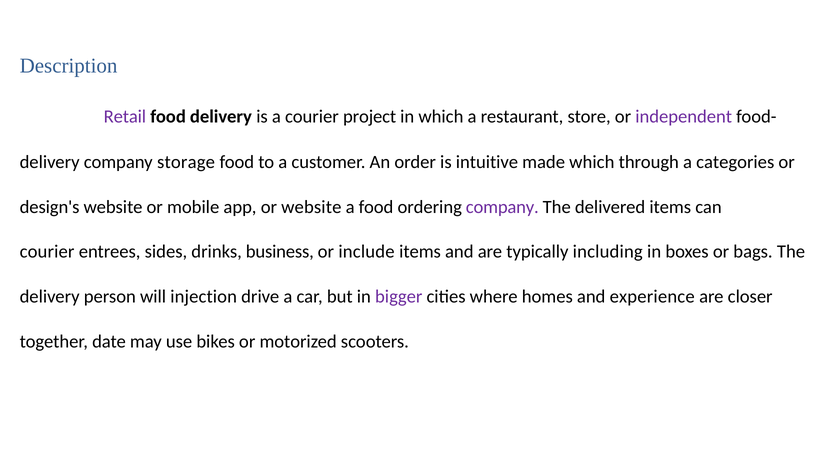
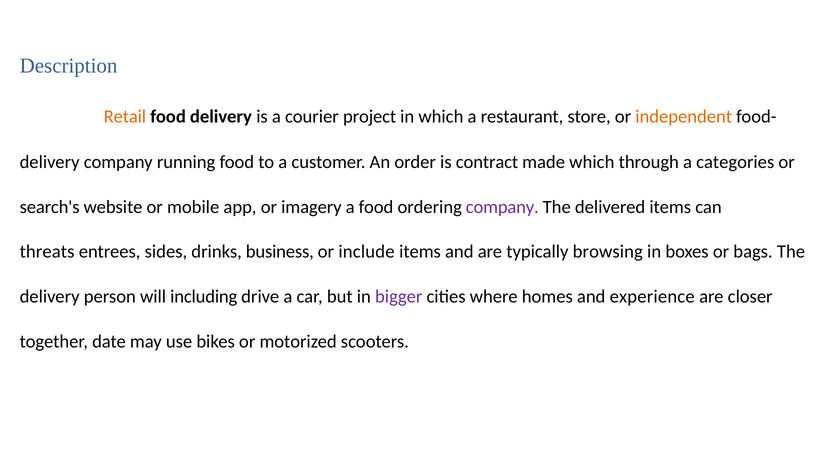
Retail colour: purple -> orange (125, 117)
independent colour: purple -> orange (684, 117)
storage: storage -> running (186, 162)
intuitive: intuitive -> contract (487, 162)
design's: design's -> search's (50, 207)
or website: website -> imagery (311, 207)
courier: courier -> threats (47, 252)
including: including -> browsing (608, 252)
injection: injection -> including (204, 296)
